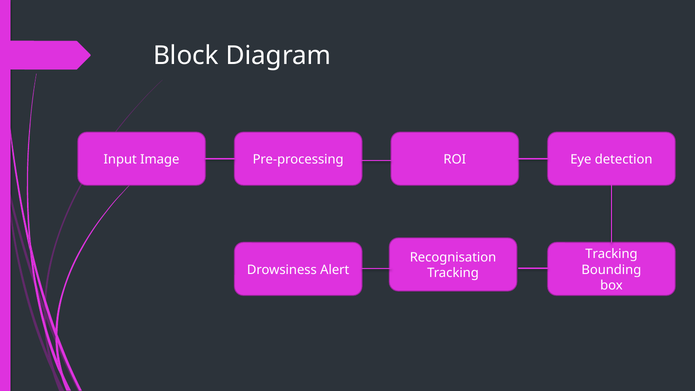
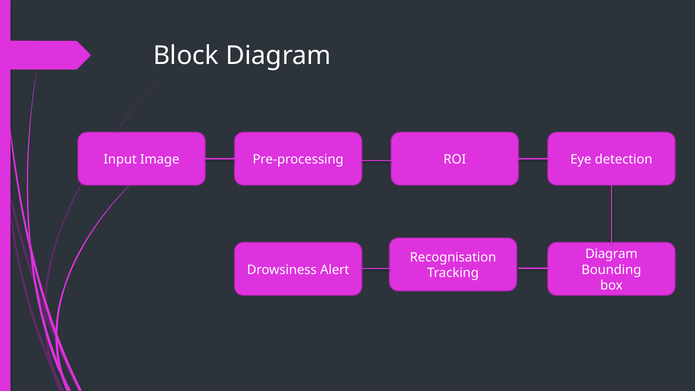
Tracking: Tracking -> Diagram (611, 254)
